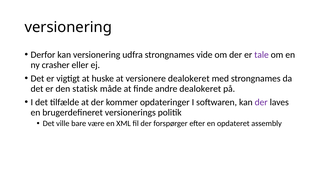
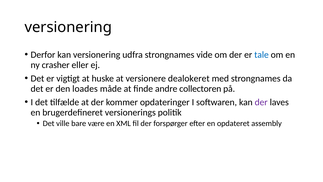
tale colour: purple -> blue (261, 55)
statisk: statisk -> loades (85, 89)
andre dealokeret: dealokeret -> collectoren (200, 89)
